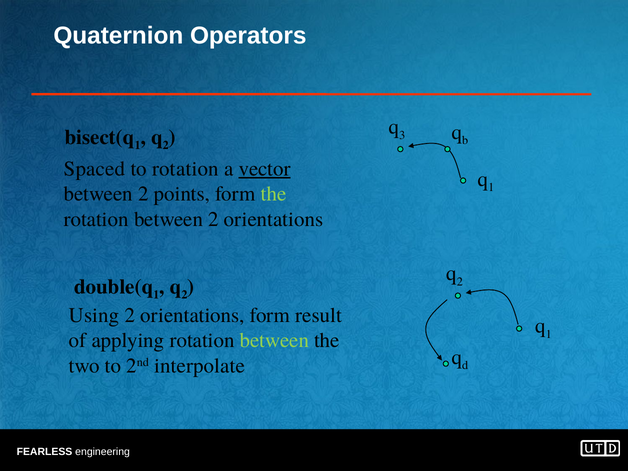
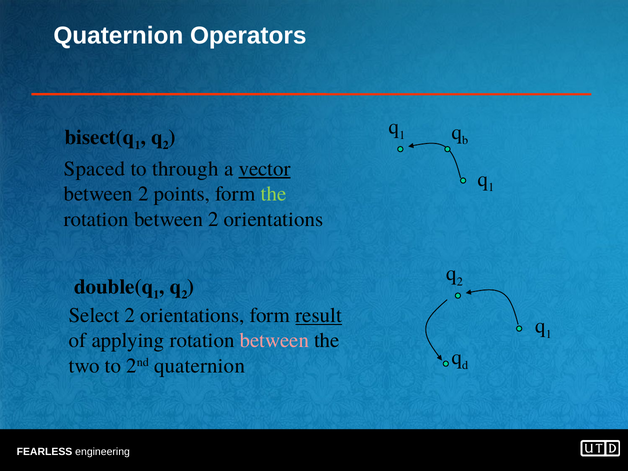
3: 3 -> 1 (402, 135)
to rotation: rotation -> through (185, 169)
Using: Using -> Select (94, 315)
result underline: none -> present (319, 315)
between colour: light green -> pink (274, 341)
2nd interpolate: interpolate -> quaternion (200, 366)
